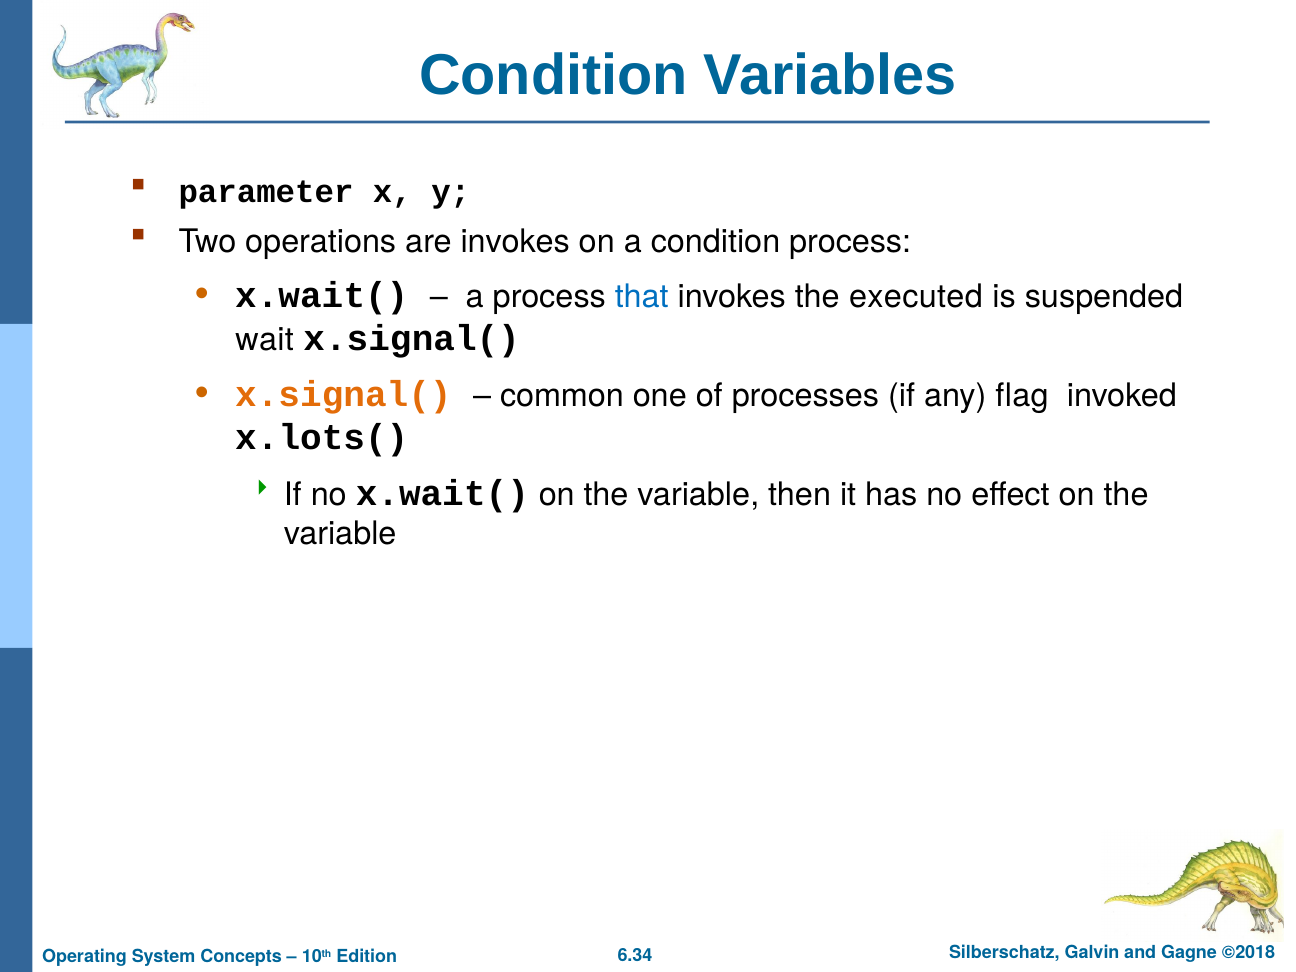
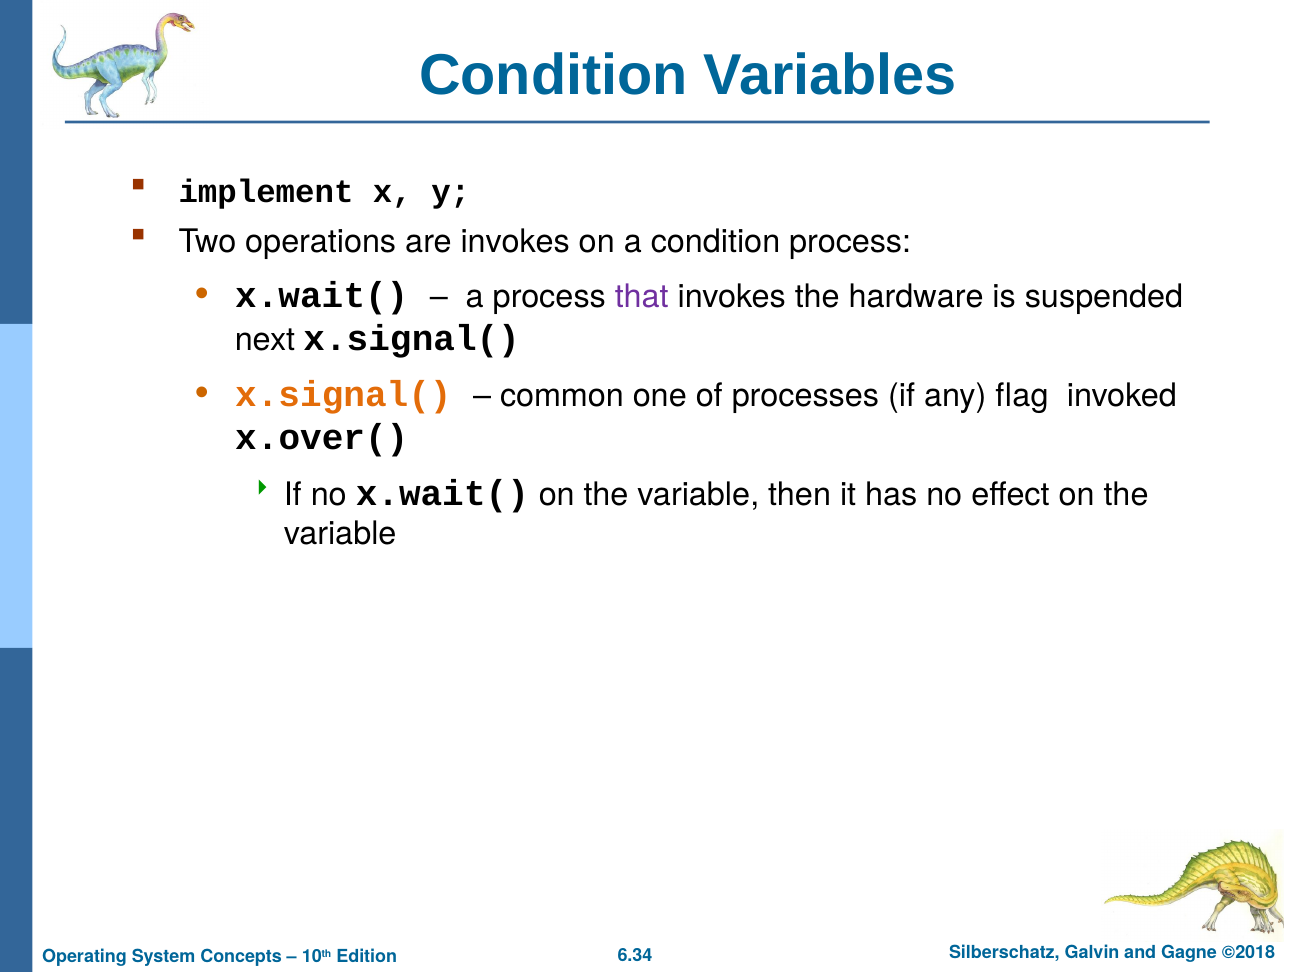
parameter: parameter -> implement (266, 191)
that colour: blue -> purple (642, 297)
executed: executed -> hardware (916, 297)
wait: wait -> next (265, 340)
x.lots(: x.lots( -> x.over( (322, 438)
